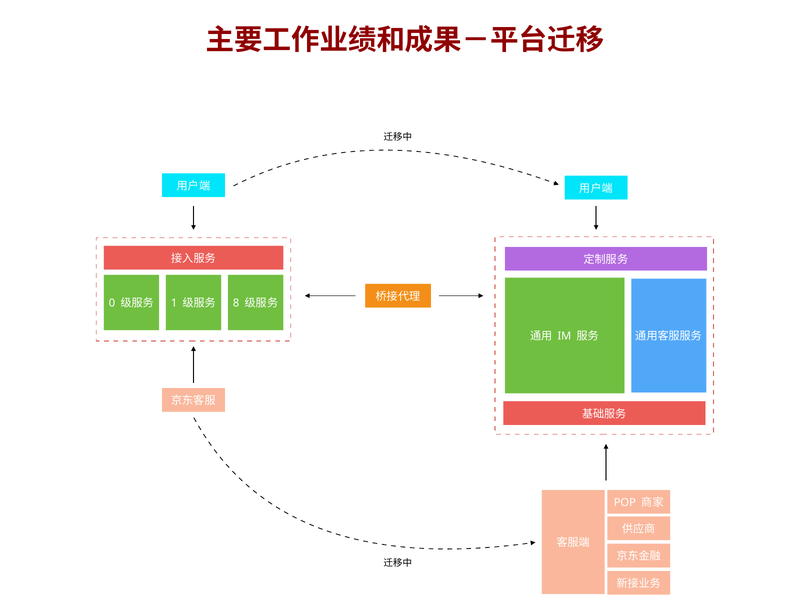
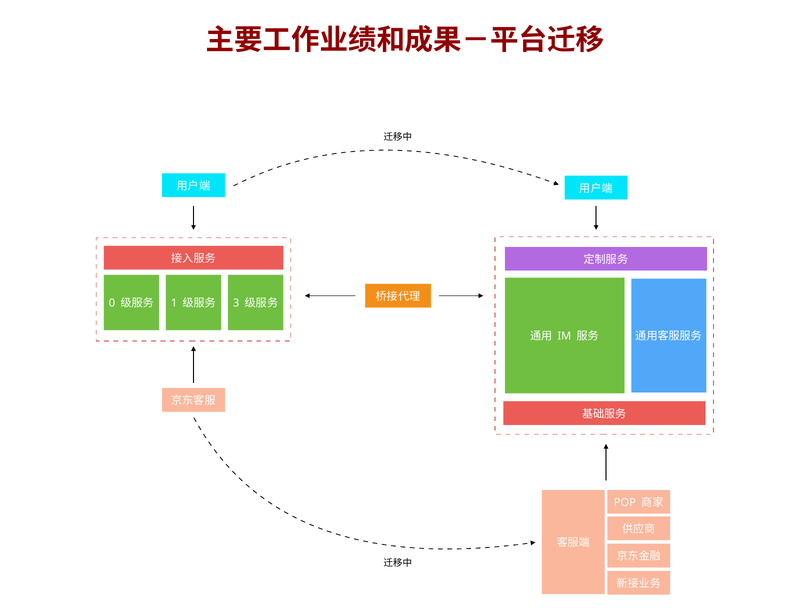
8: 8 -> 3 (236, 303)
